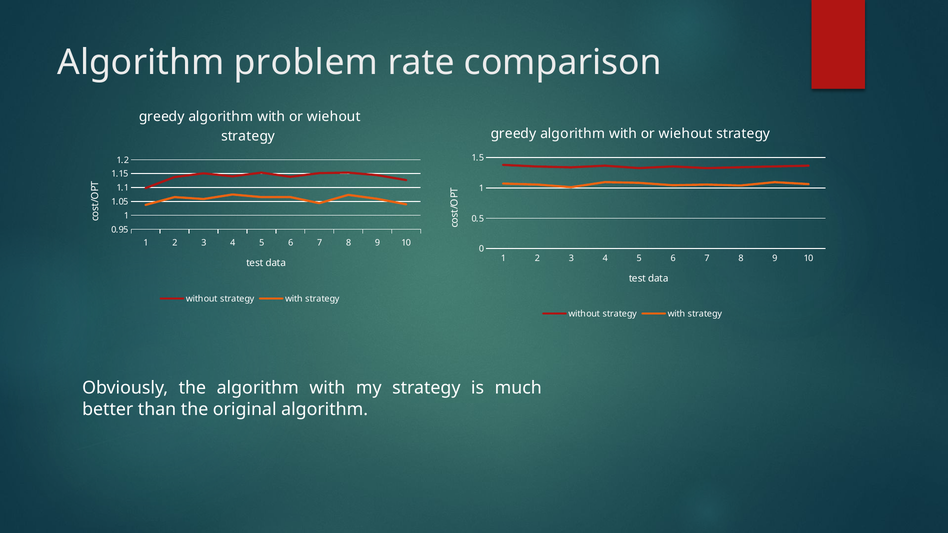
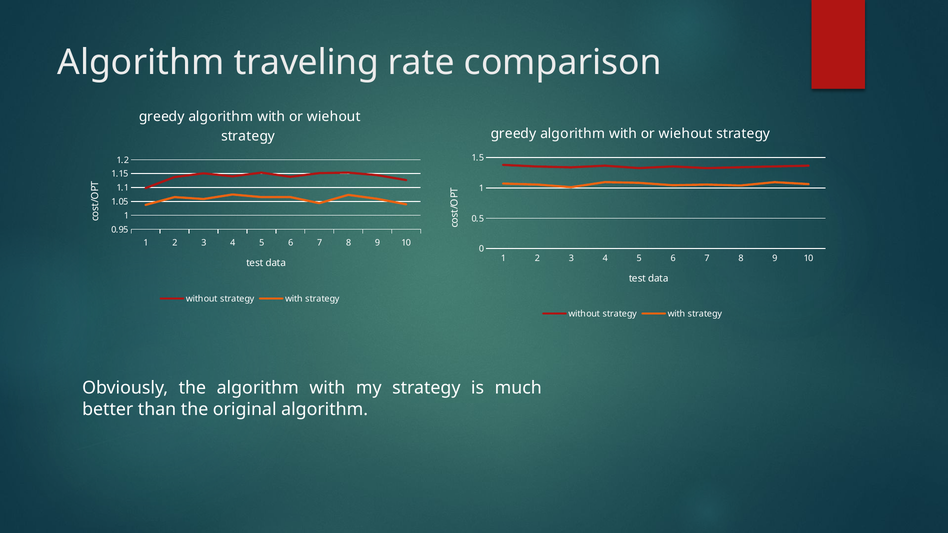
problem: problem -> traveling (306, 63)
